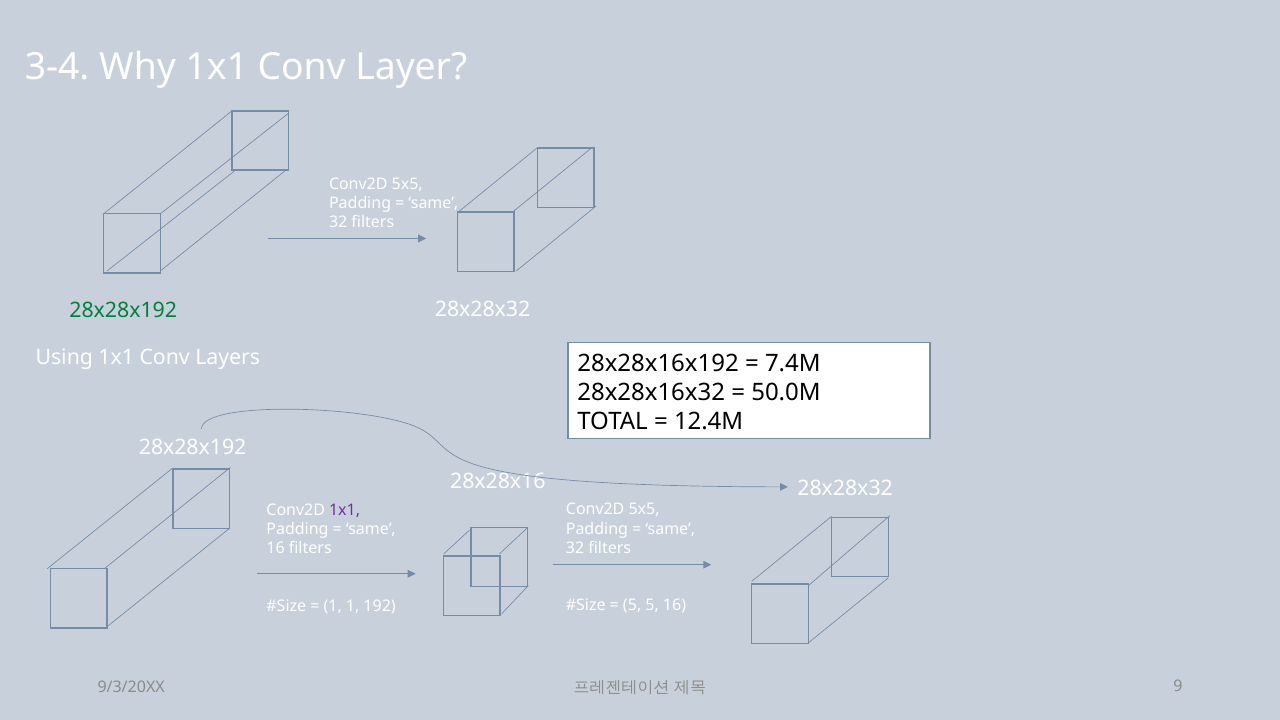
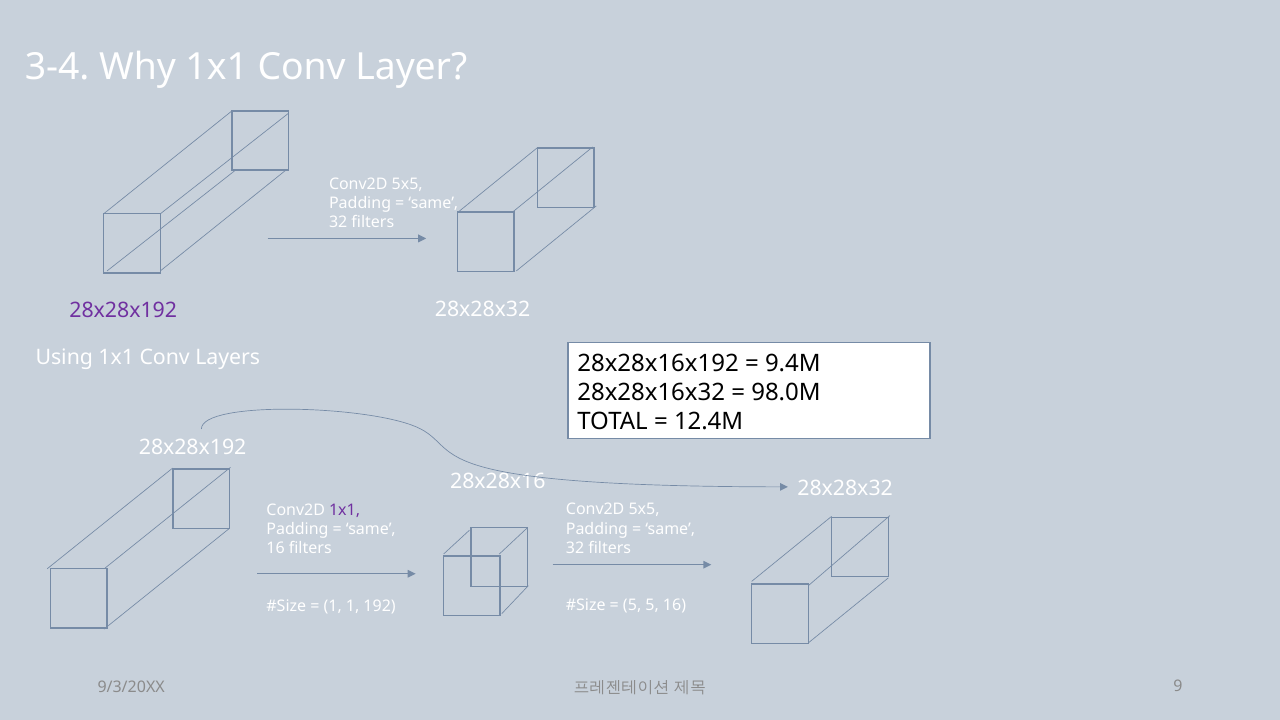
28x28x192 colour: green -> purple (123, 311)
7.4M: 7.4M -> 9.4M (793, 364)
50.0M: 50.0M -> 98.0M (786, 392)
